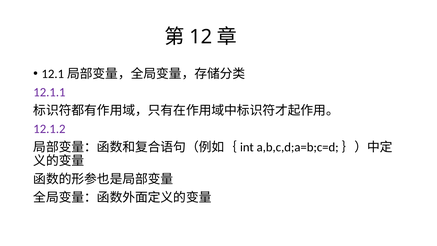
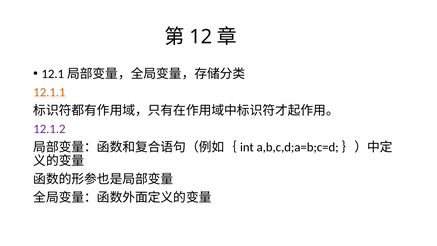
12.1.1 colour: purple -> orange (49, 92)
